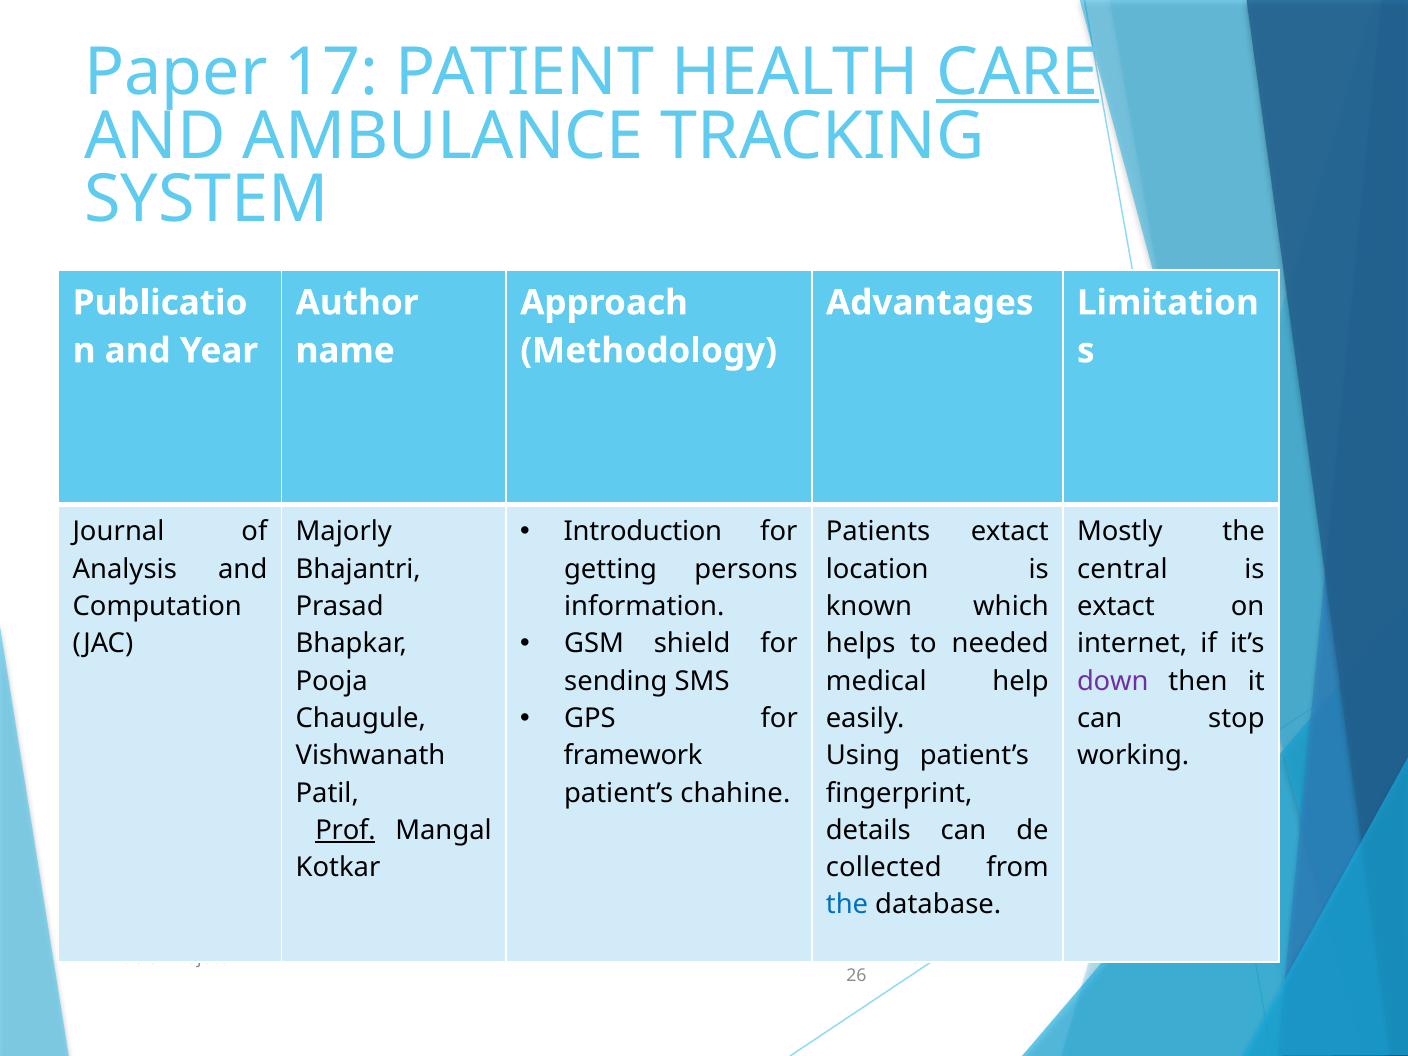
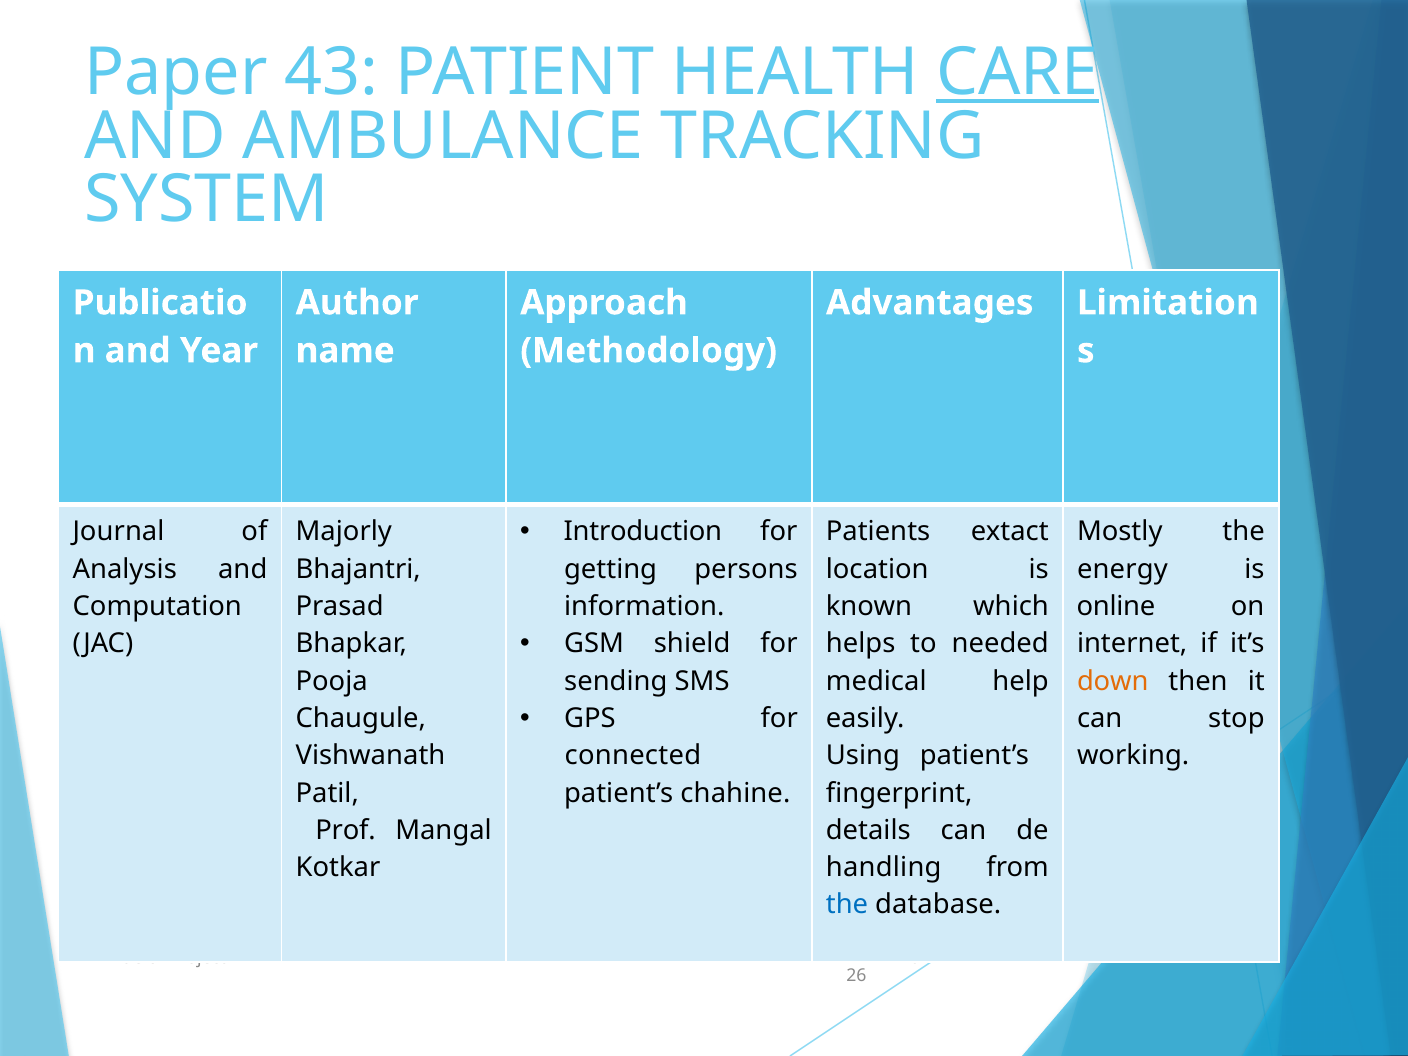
17: 17 -> 43 (332, 72)
central: central -> energy (1122, 569)
extact: extact -> online (1116, 606)
down colour: purple -> orange (1113, 681)
framework: framework -> connected (633, 756)
Prof underline: present -> none (346, 830)
collected: collected -> handling (884, 868)
